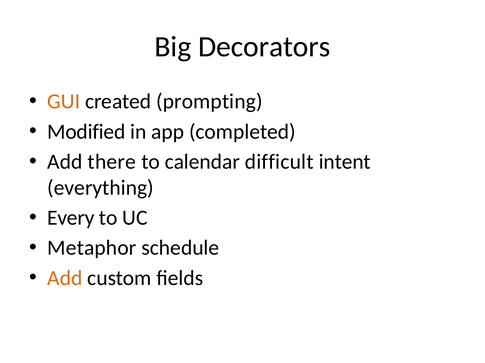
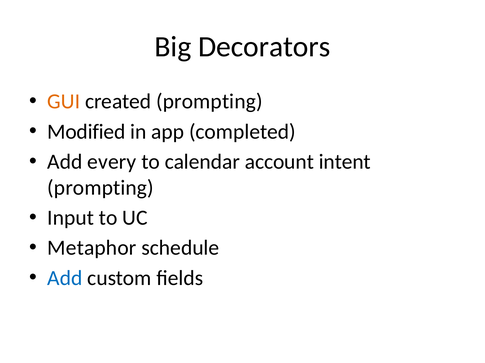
there: there -> every (112, 162)
difficult: difficult -> account (279, 162)
everything: everything -> prompting (101, 188)
Every: Every -> Input (71, 218)
Add colour: orange -> blue (65, 279)
